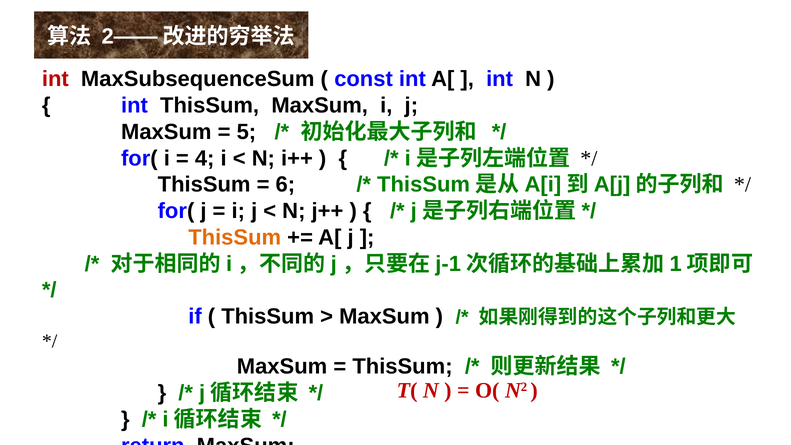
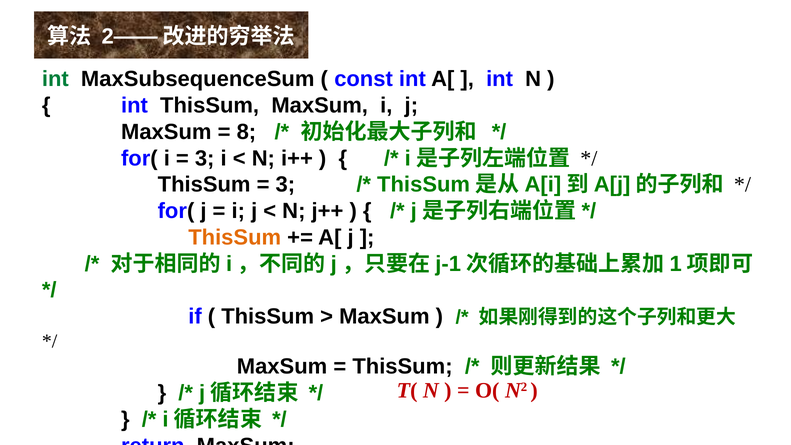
int colour: red -> green (55, 79)
5: 5 -> 8 (246, 132)
4: 4 -> 3 (205, 158)
6: 6 -> 3 (285, 185)
